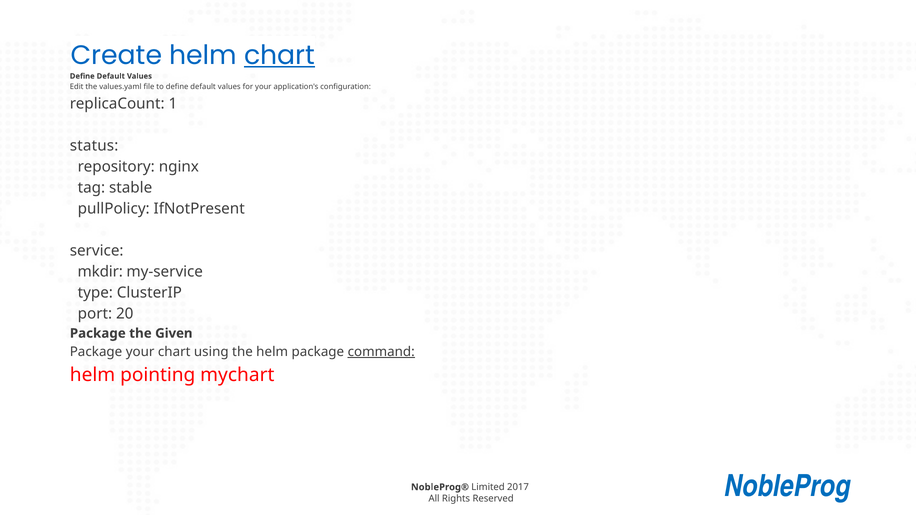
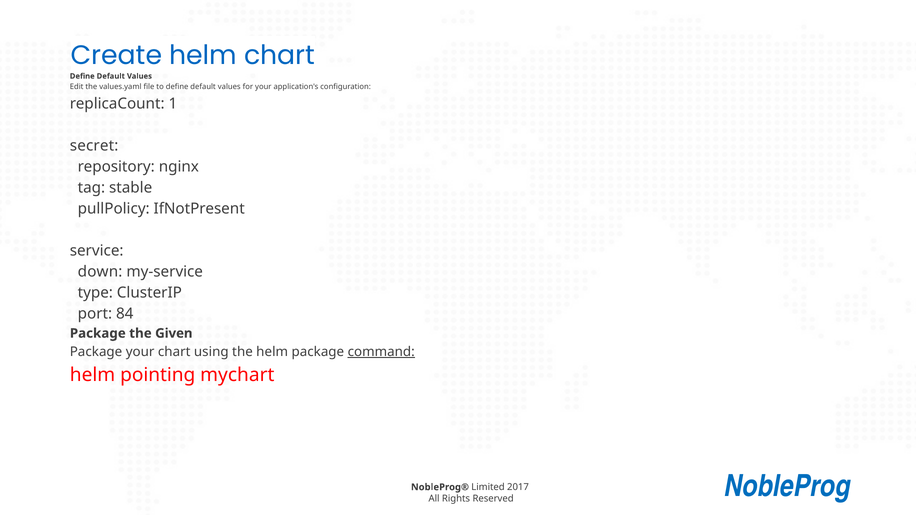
chart underline: present -> none (280, 55)
status: status -> secret (94, 146)
mkdir: mkdir -> down (100, 272)
20: 20 -> 84 (125, 314)
